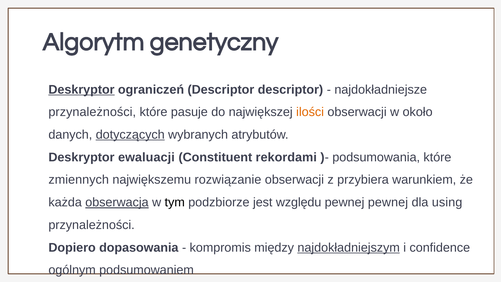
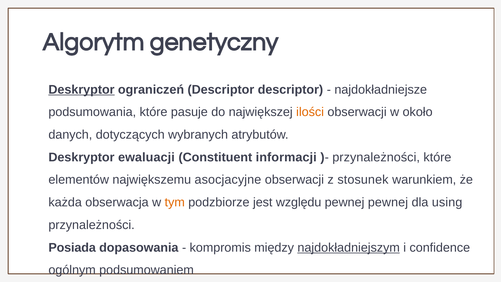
przynależności: przynależności -> podsumowania (92, 112)
dotyczących underline: present -> none (130, 135)
rekordami: rekordami -> informacji (286, 157)
podsumowania: podsumowania -> przynależności (376, 157)
zmiennych: zmiennych -> elementów (79, 180)
rozwiązanie: rozwiązanie -> asocjacyjne (228, 180)
przybiera: przybiera -> stosunek (363, 180)
obserwacja underline: present -> none (117, 202)
tym colour: black -> orange (175, 202)
Dopiero: Dopiero -> Posiada (72, 247)
